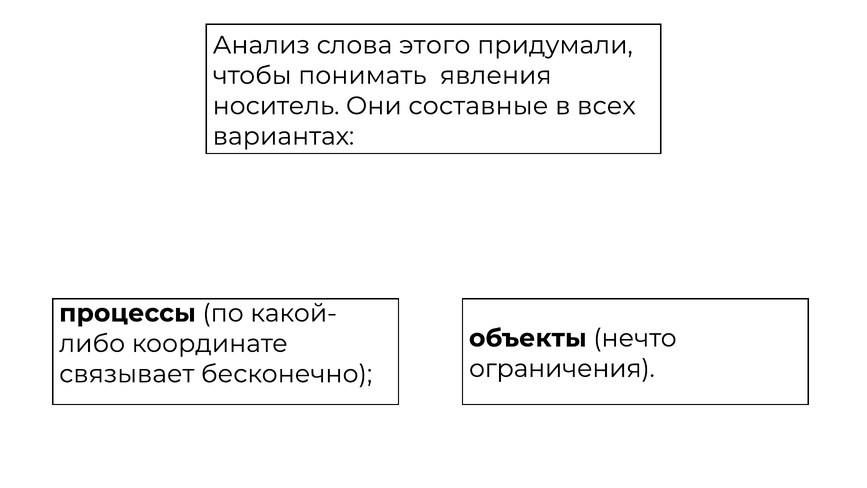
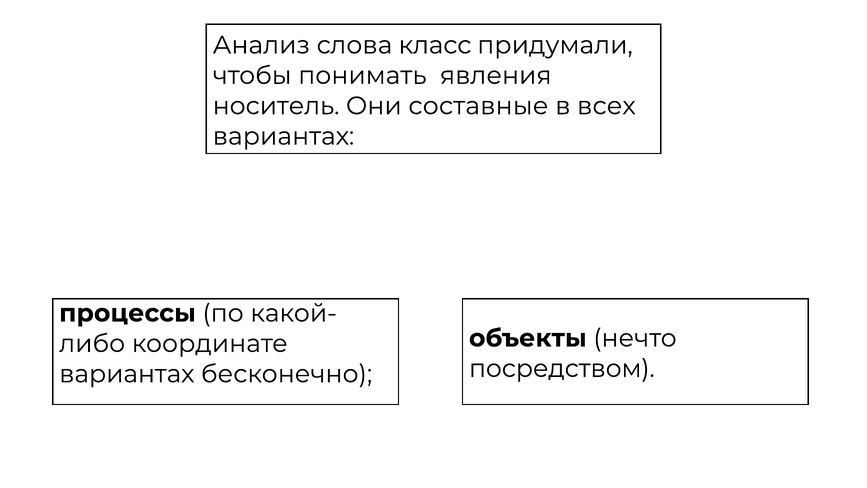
этого: этого -> класс (435, 45)
ограничения: ограничения -> посредством (562, 368)
связывает: связывает -> вариантах (127, 374)
